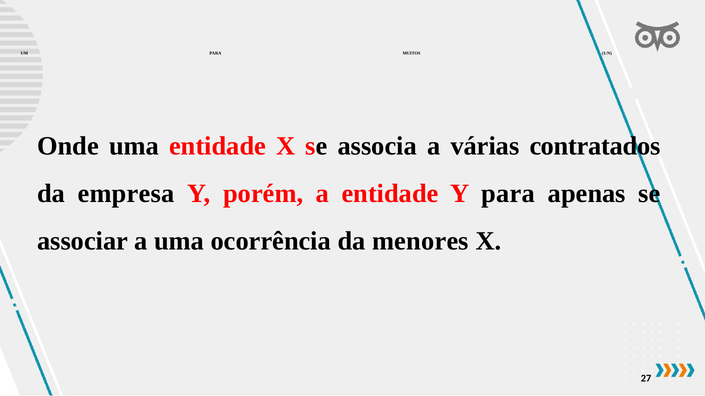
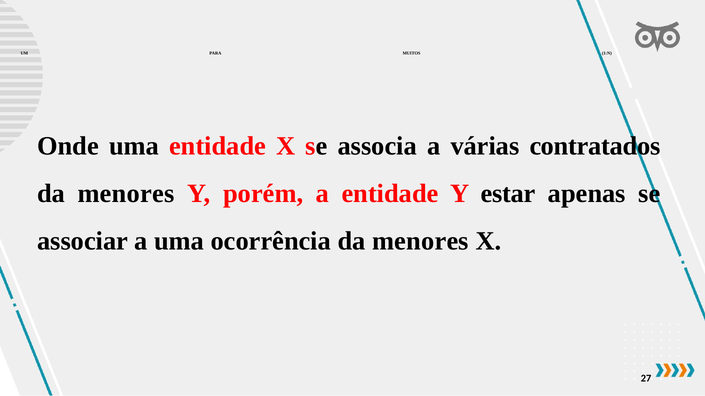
empresa: empresa -> menores (126, 194)
Y para: para -> estar (508, 194)
